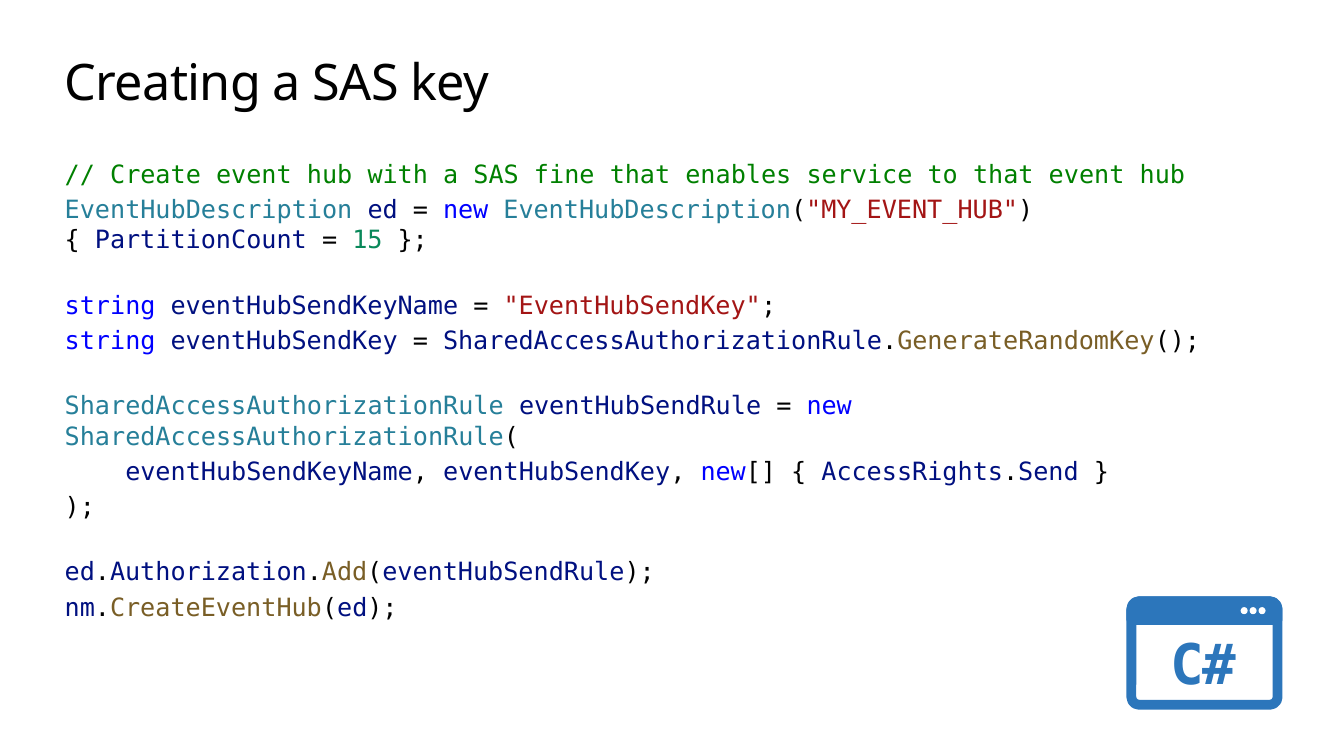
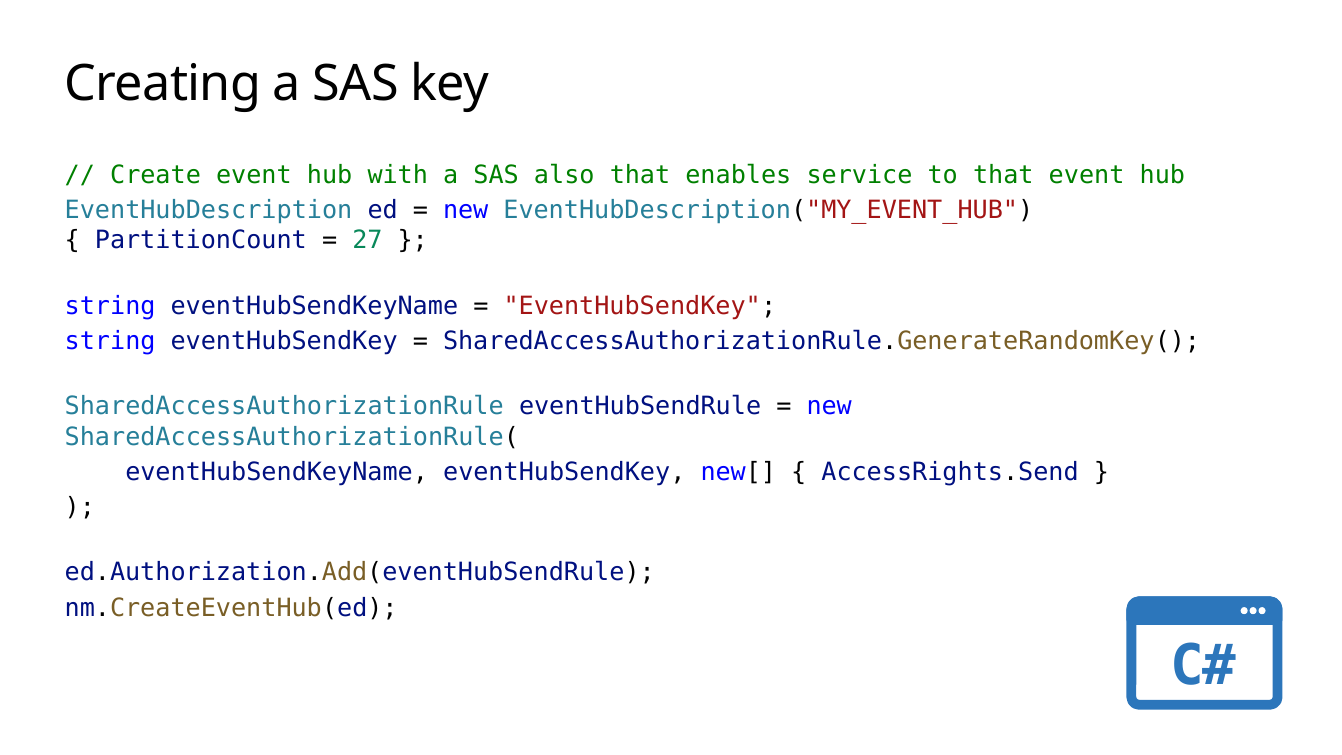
fine: fine -> also (564, 175)
15: 15 -> 27 (367, 240)
